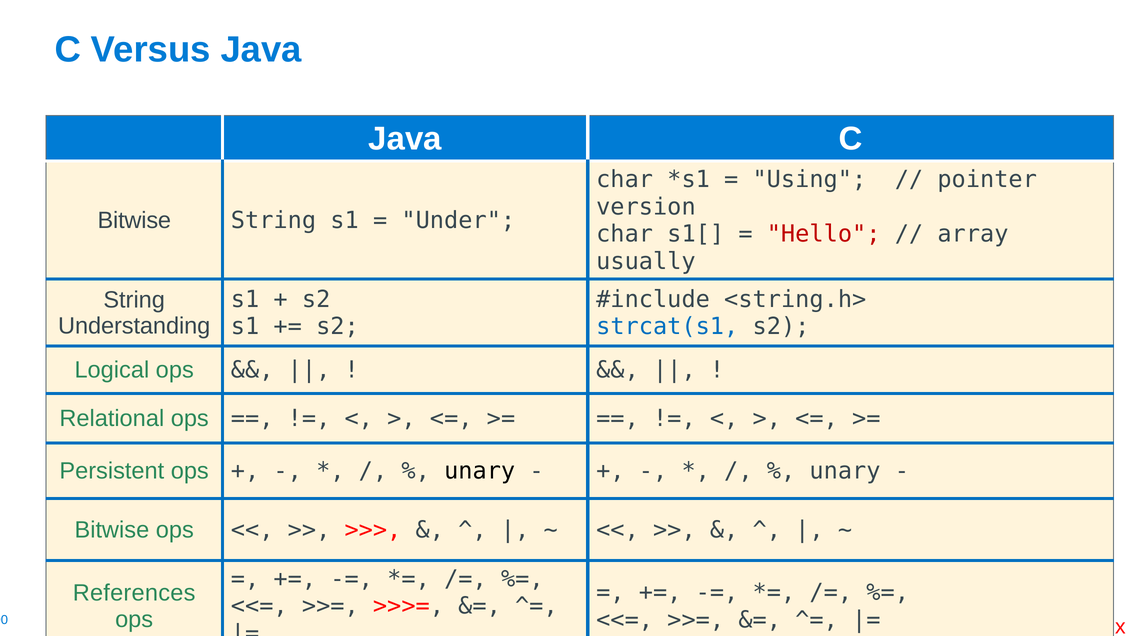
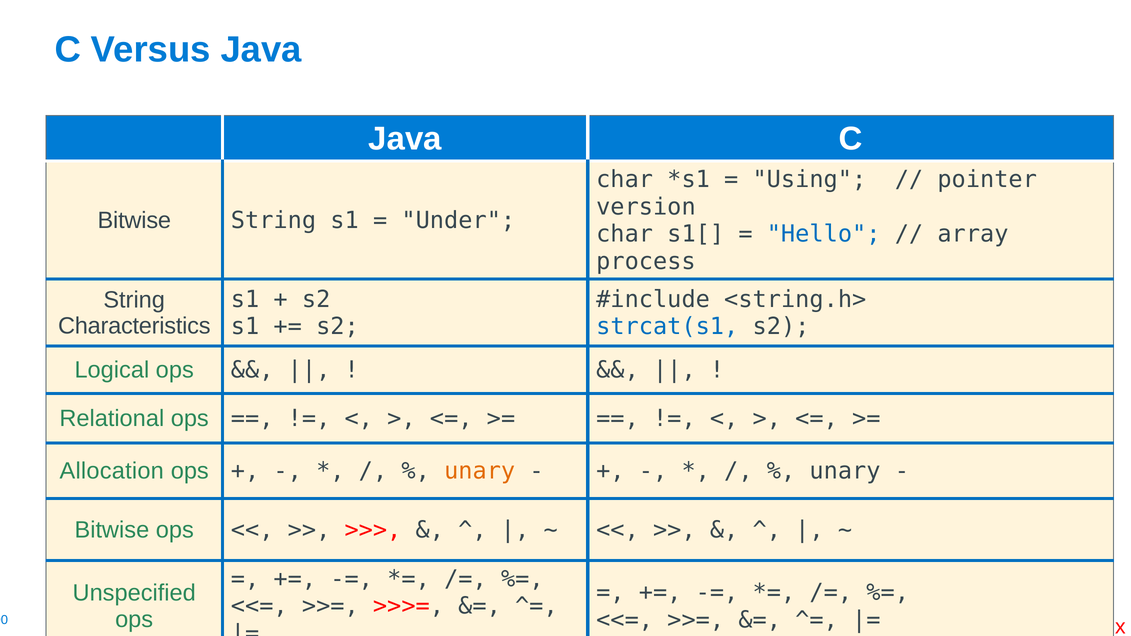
Hello colour: red -> blue (824, 234)
usually: usually -> process (646, 262)
Understanding: Understanding -> Characteristics (134, 326)
Persistent: Persistent -> Allocation (112, 471)
unary colour: black -> orange (480, 471)
References: References -> Unspecified (134, 593)
